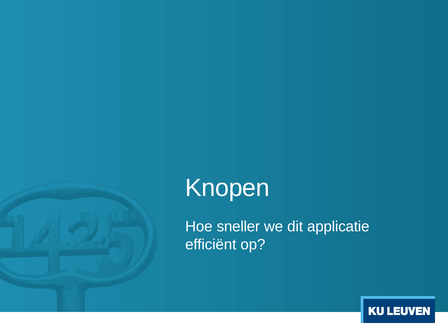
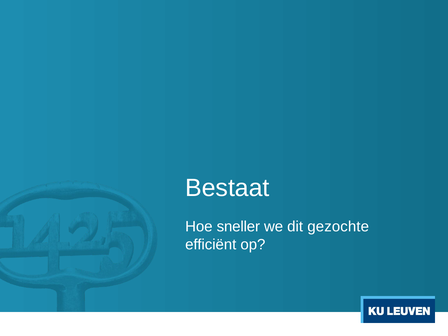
Knopen: Knopen -> Bestaat (227, 188)
applicatie: applicatie -> gezochte (338, 227)
